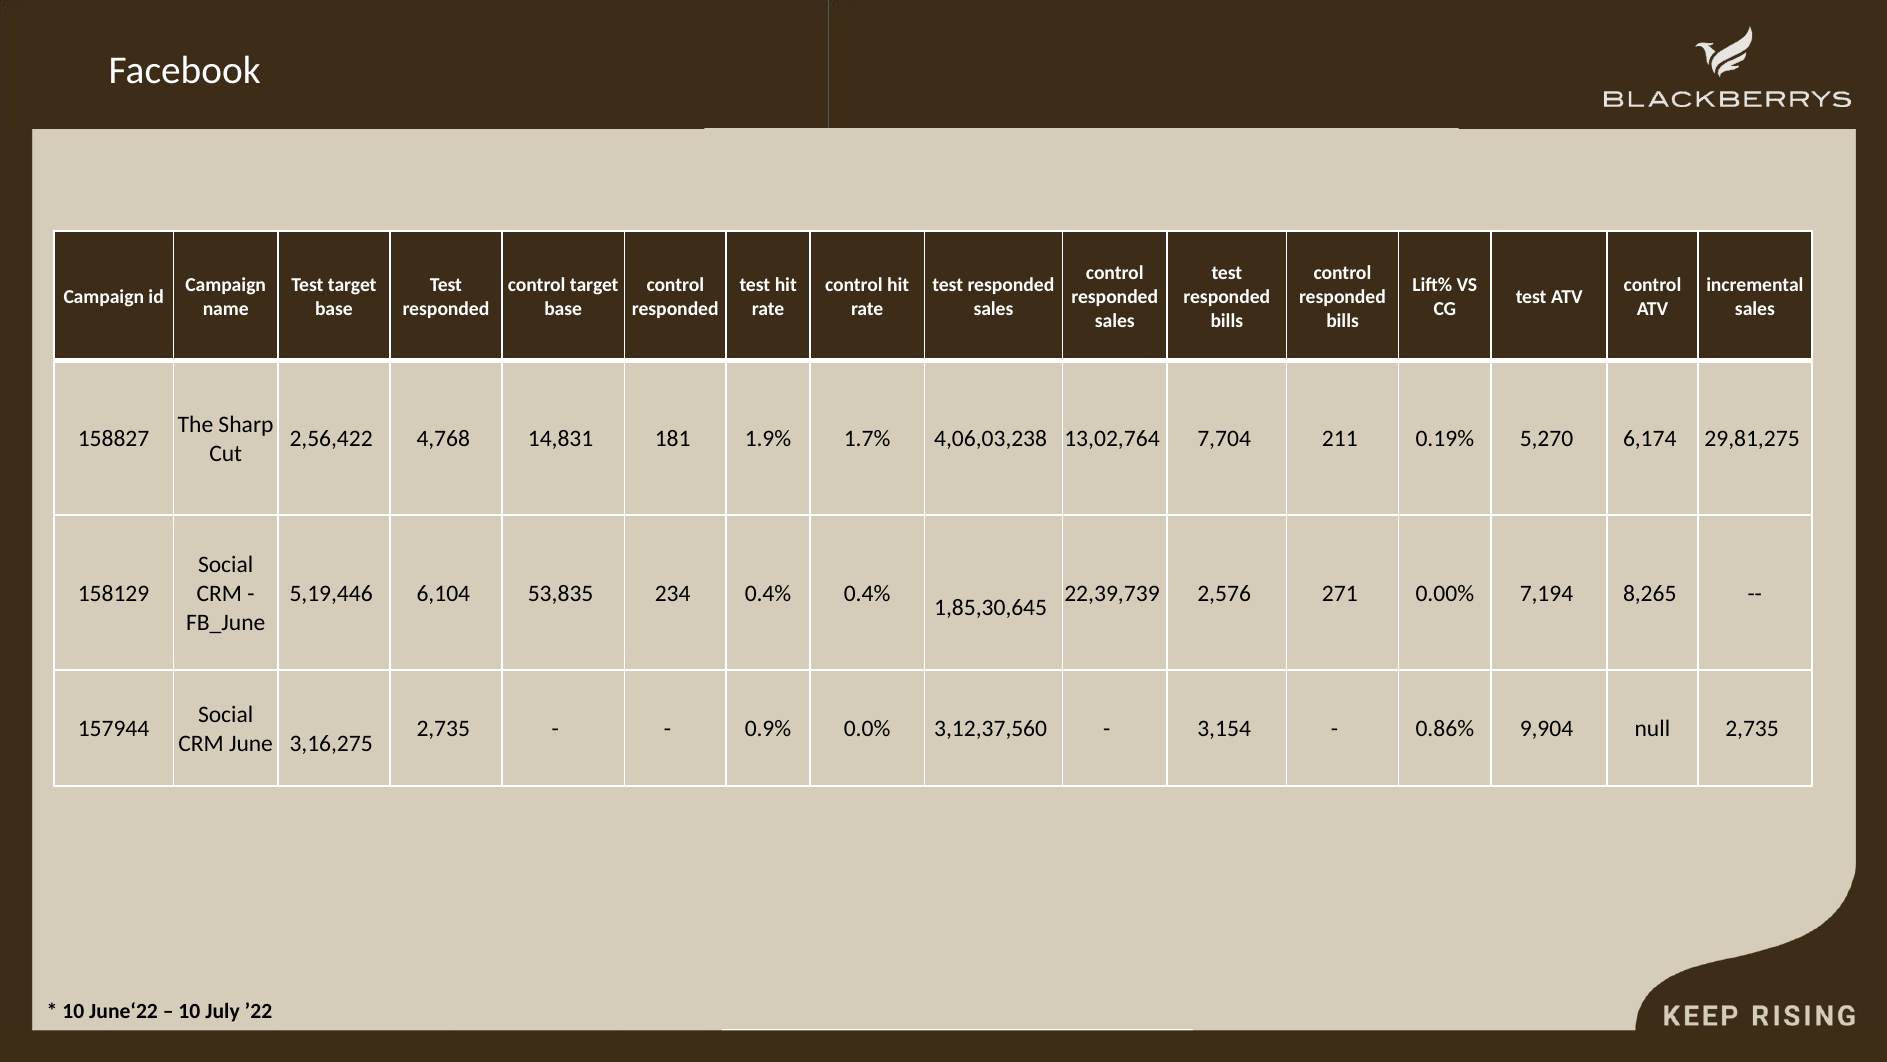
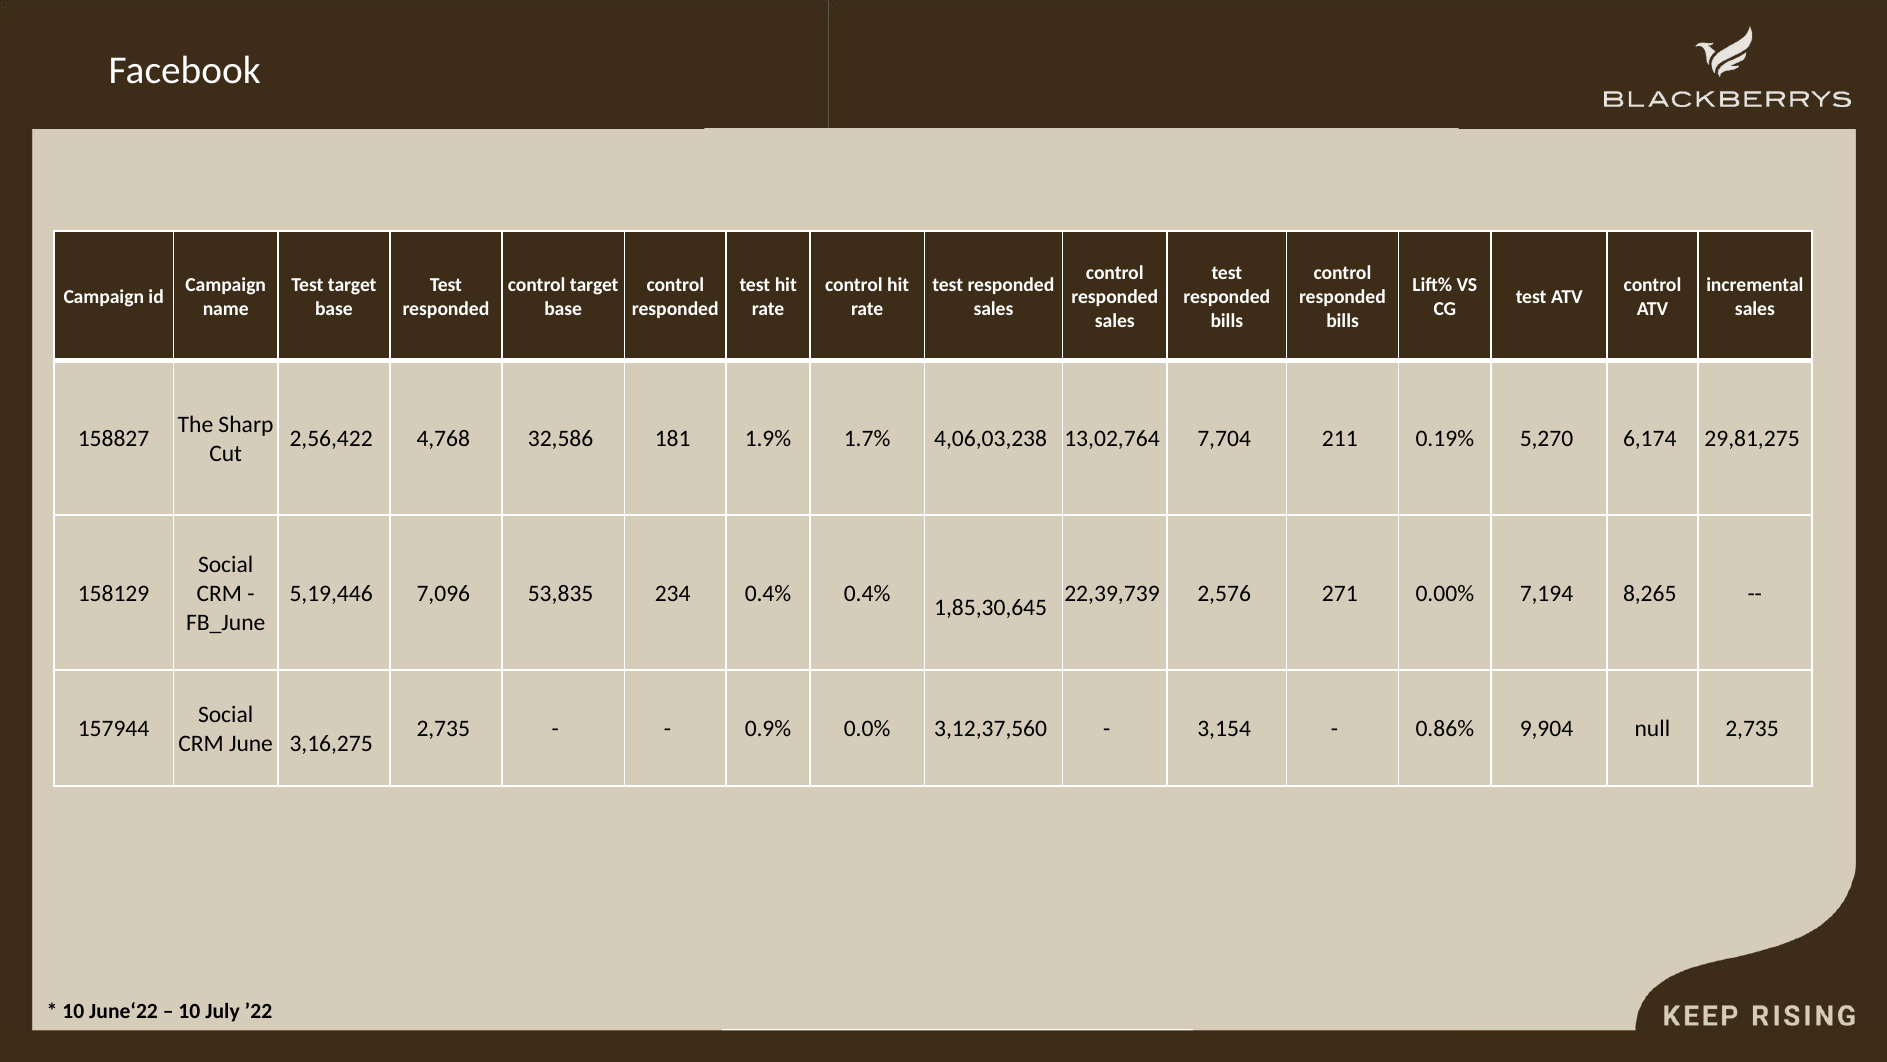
14,831: 14,831 -> 32,586 (561, 439)
6,104: 6,104 -> 7,096 (443, 593)
